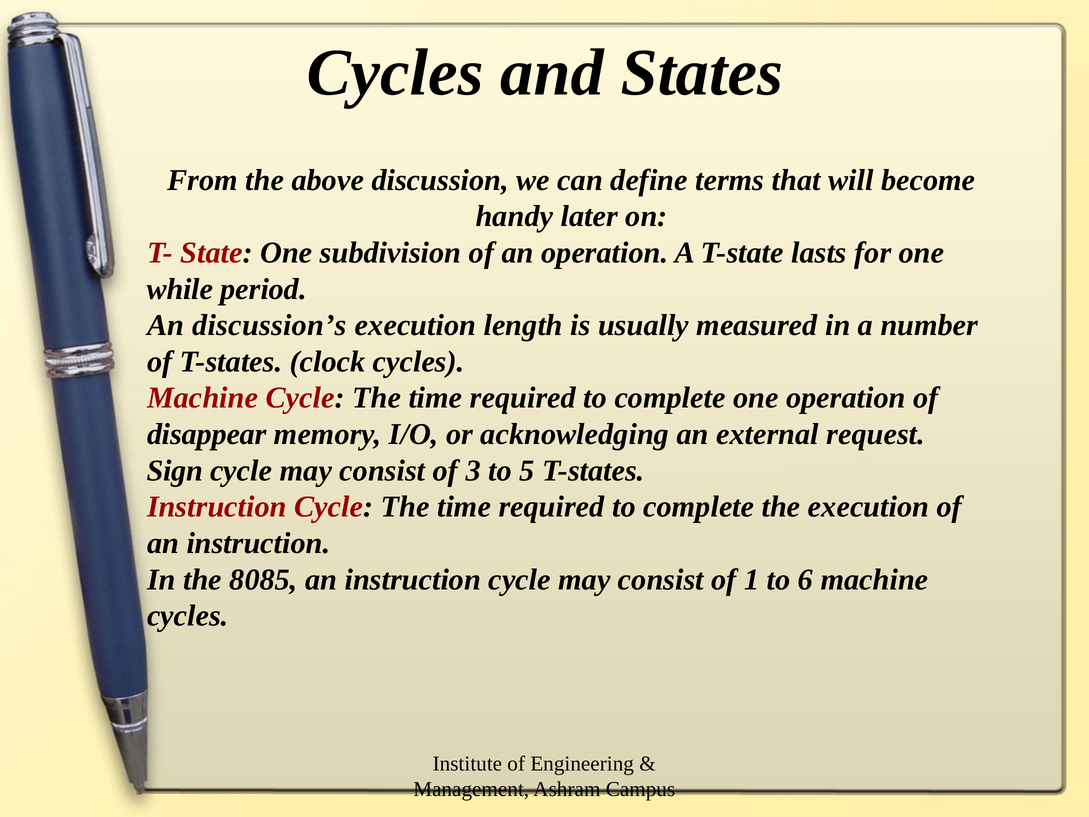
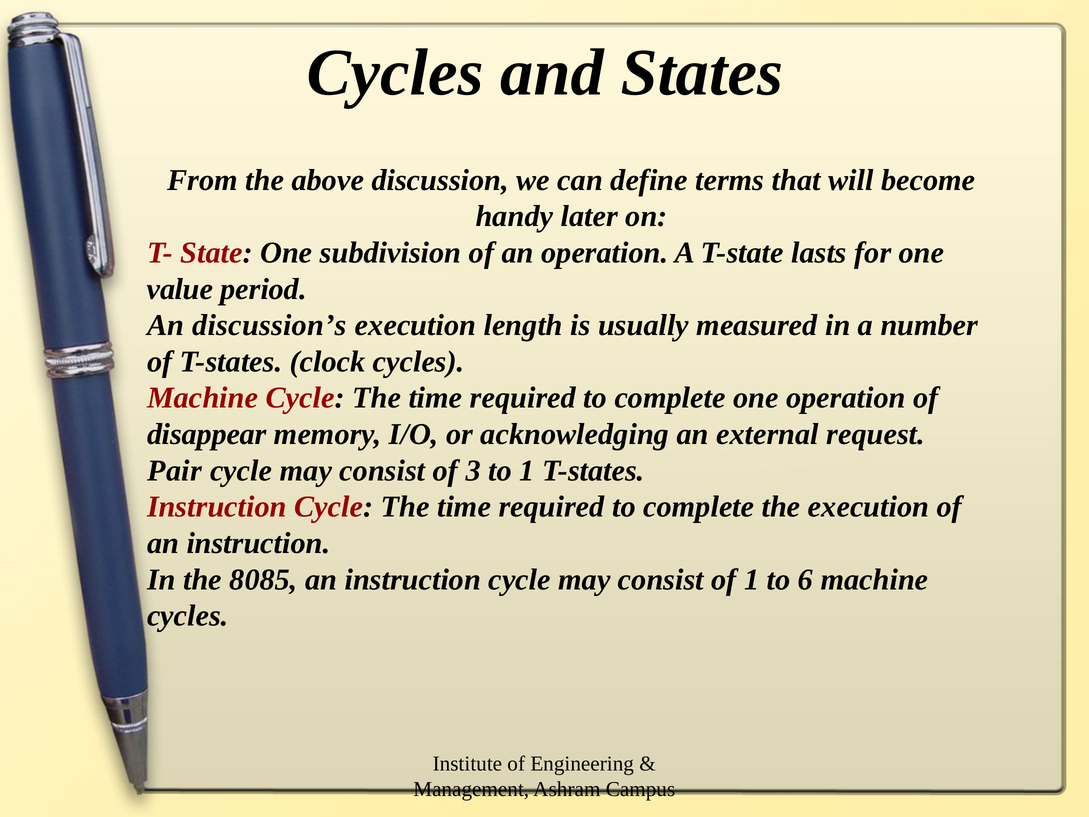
while: while -> value (180, 289)
Sign: Sign -> Pair (175, 471)
to 5: 5 -> 1 (527, 471)
